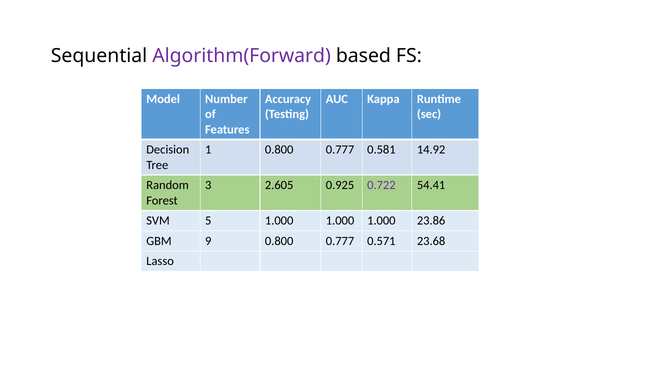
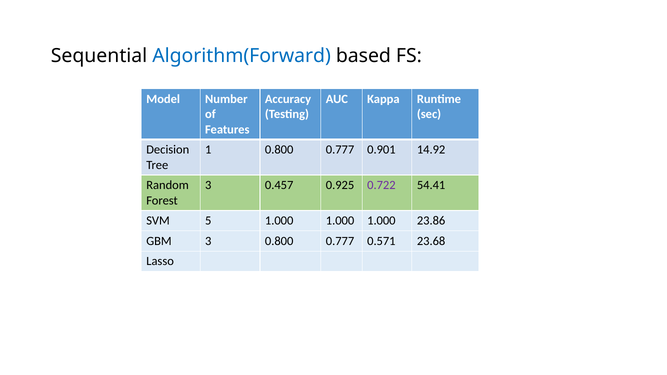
Algorithm(Forward colour: purple -> blue (242, 56)
0.581: 0.581 -> 0.901 (381, 150)
2.605: 2.605 -> 0.457 (279, 185)
GBM 9: 9 -> 3 (208, 241)
